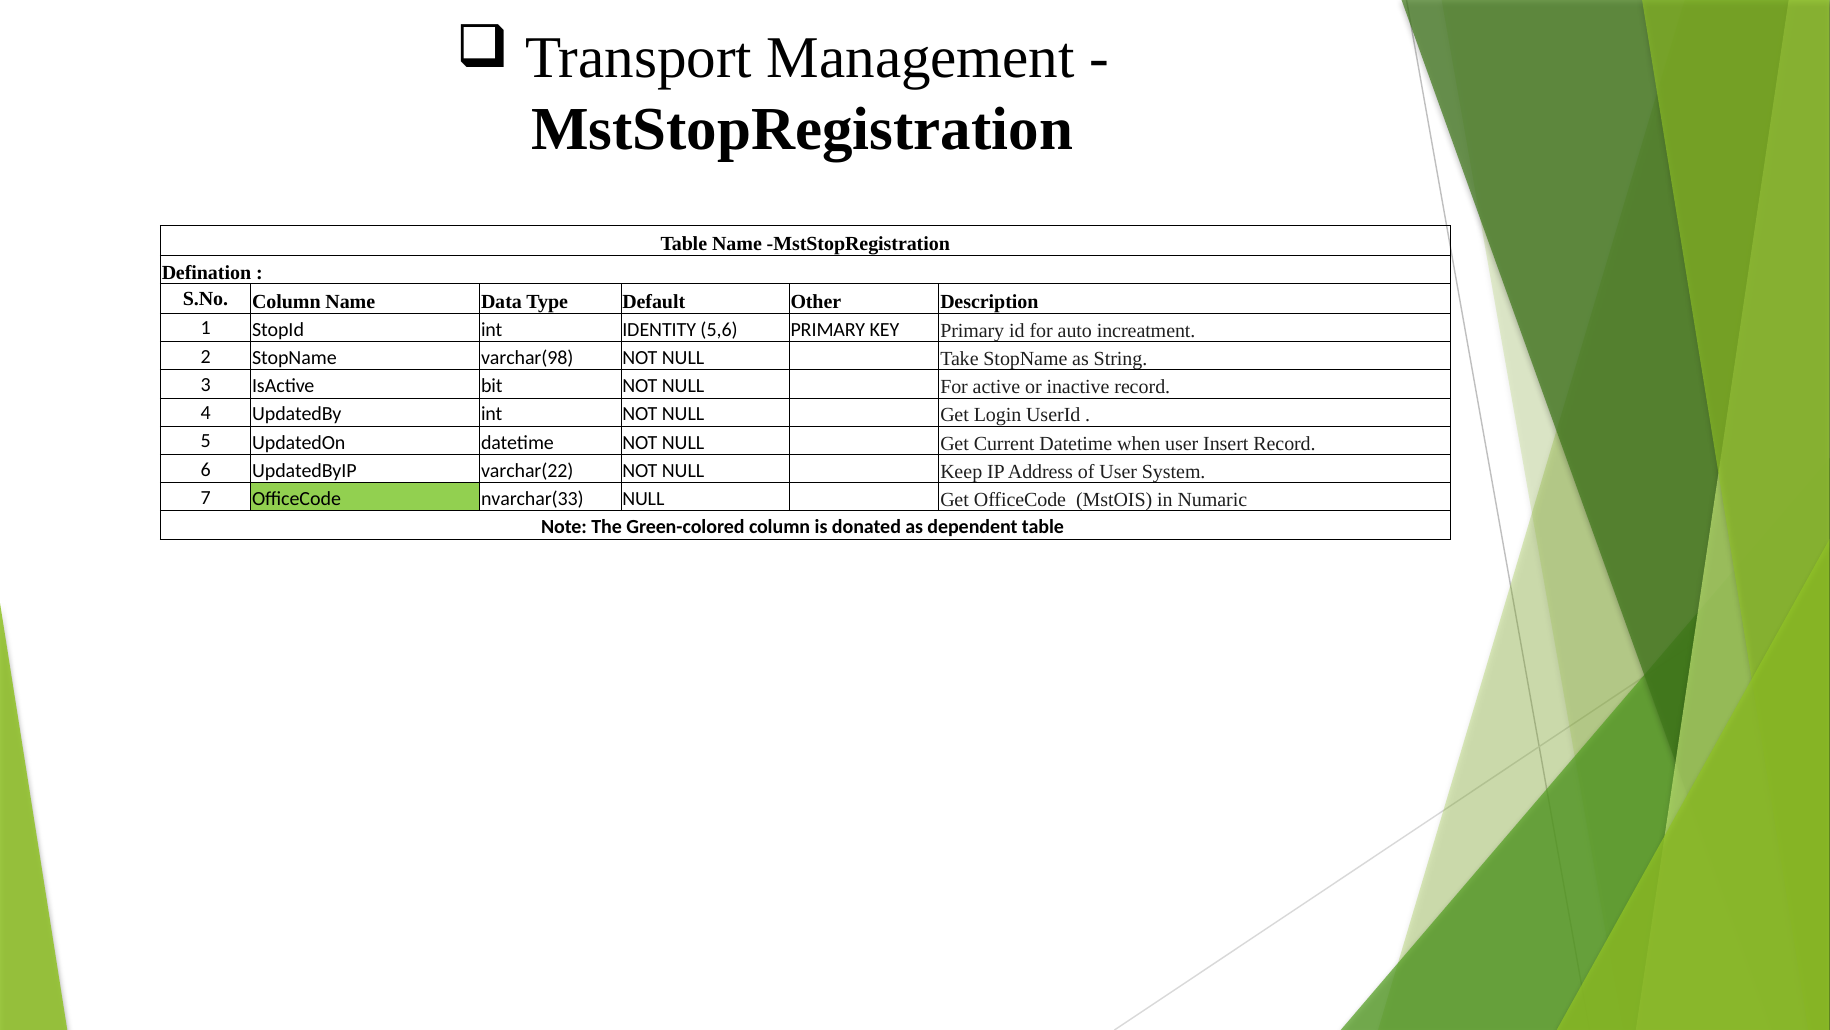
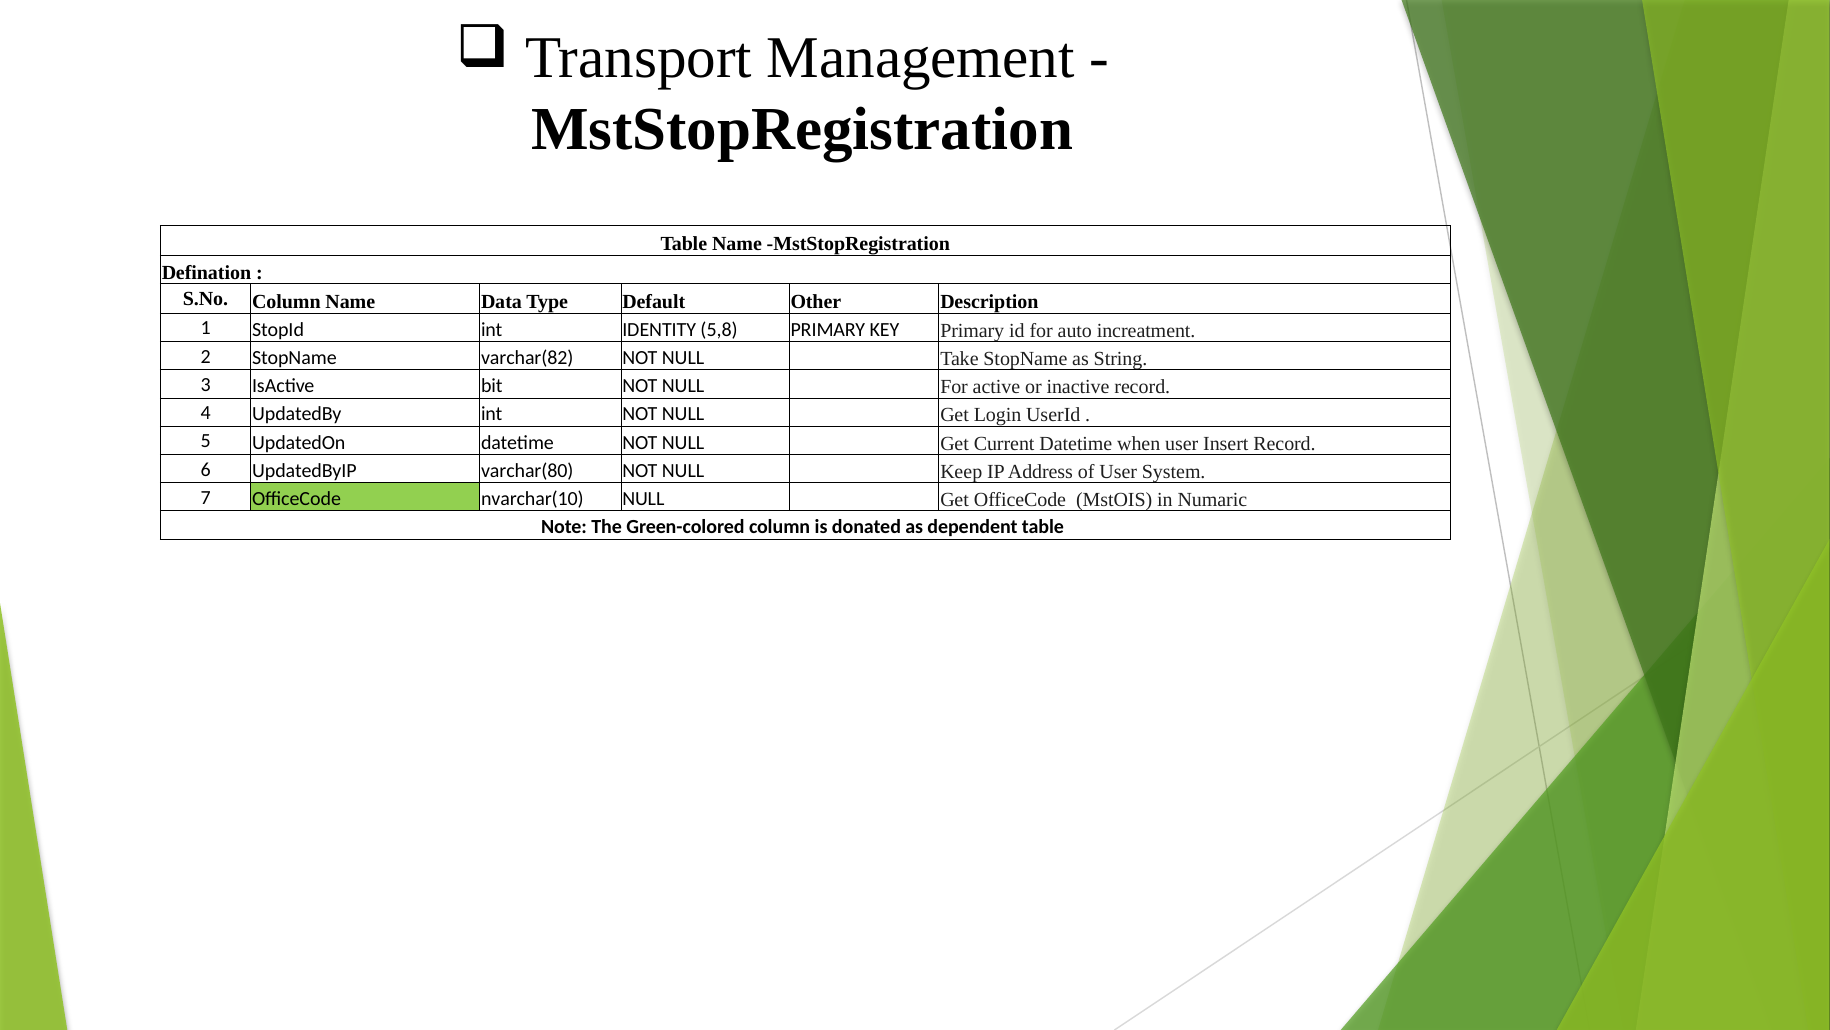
5,6: 5,6 -> 5,8 (719, 329)
varchar(98: varchar(98 -> varchar(82 (527, 358)
varchar(22: varchar(22 -> varchar(80 (527, 470)
nvarchar(33: nvarchar(33 -> nvarchar(10 (532, 499)
